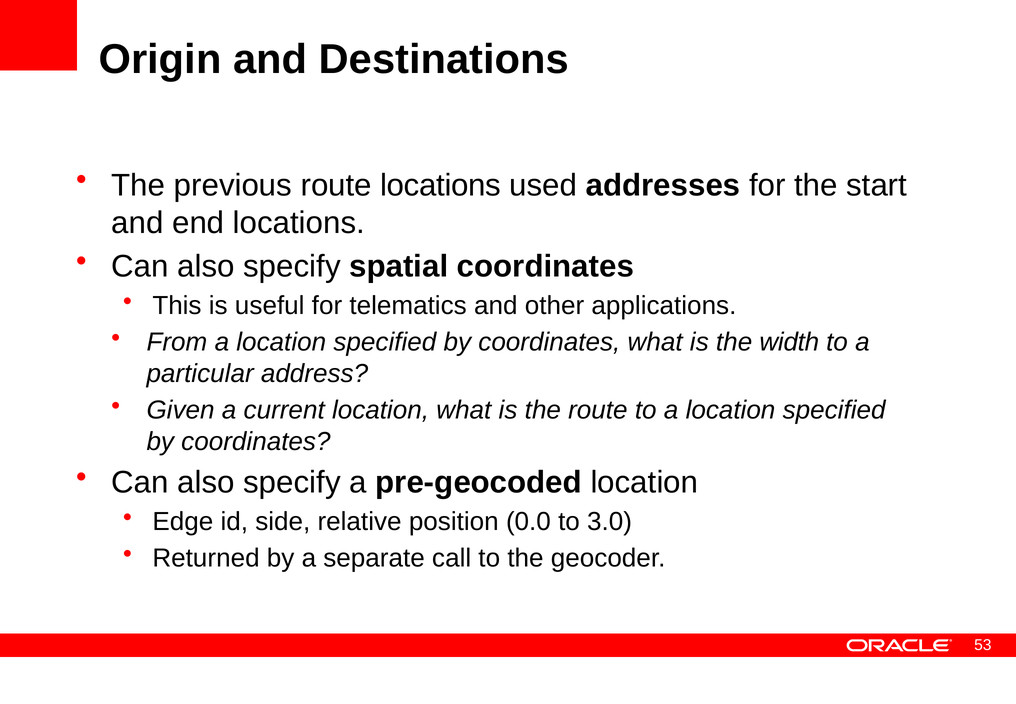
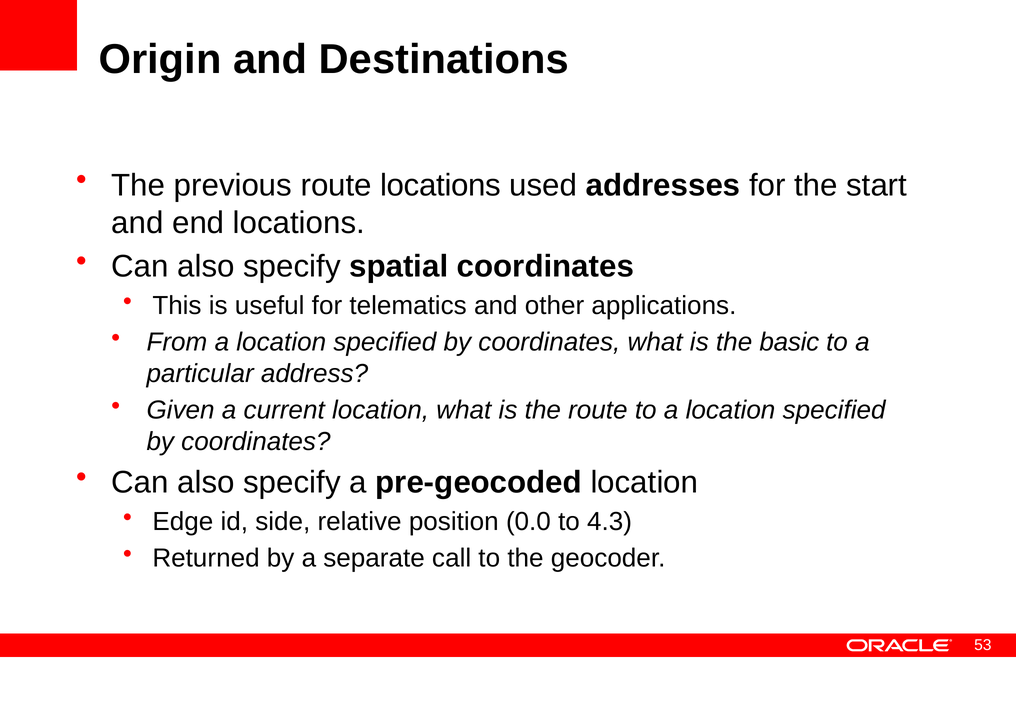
width: width -> basic (789, 342)
3.0: 3.0 -> 4.3 (610, 521)
